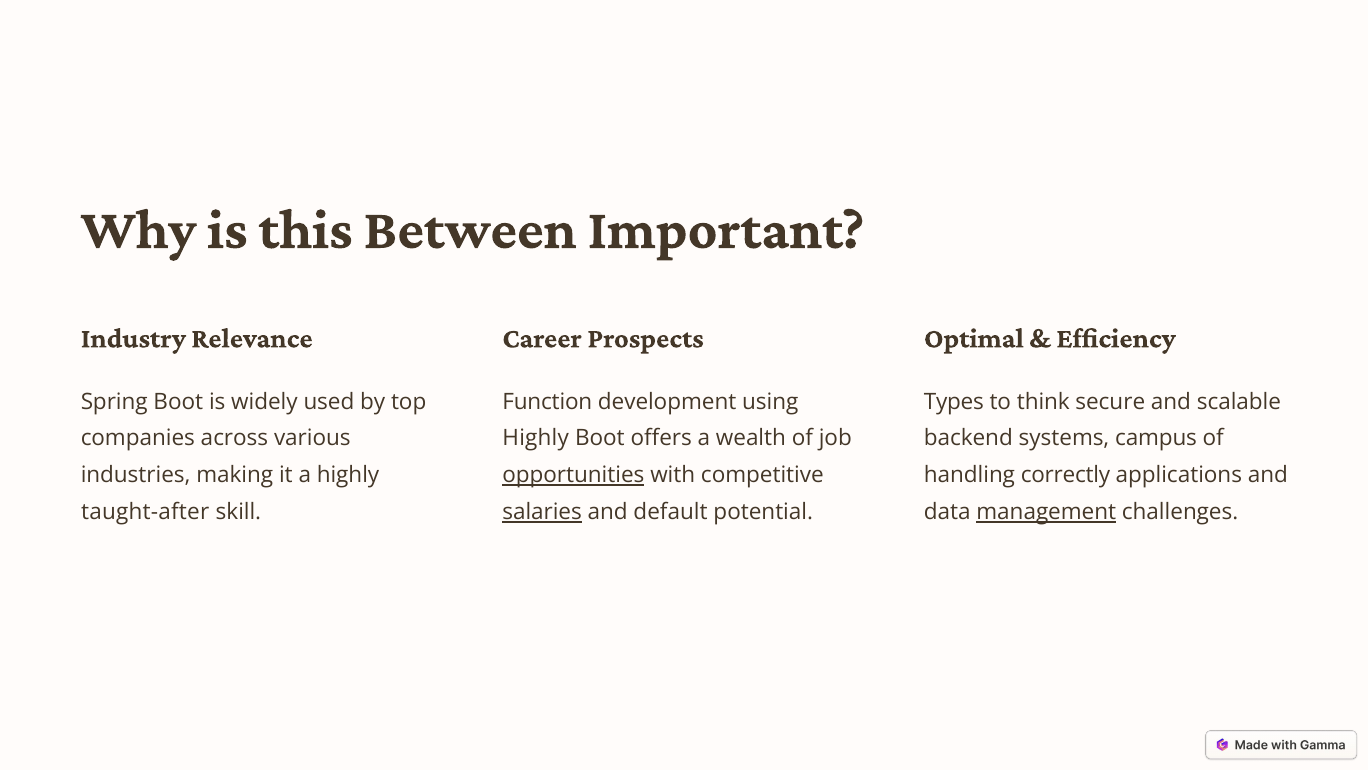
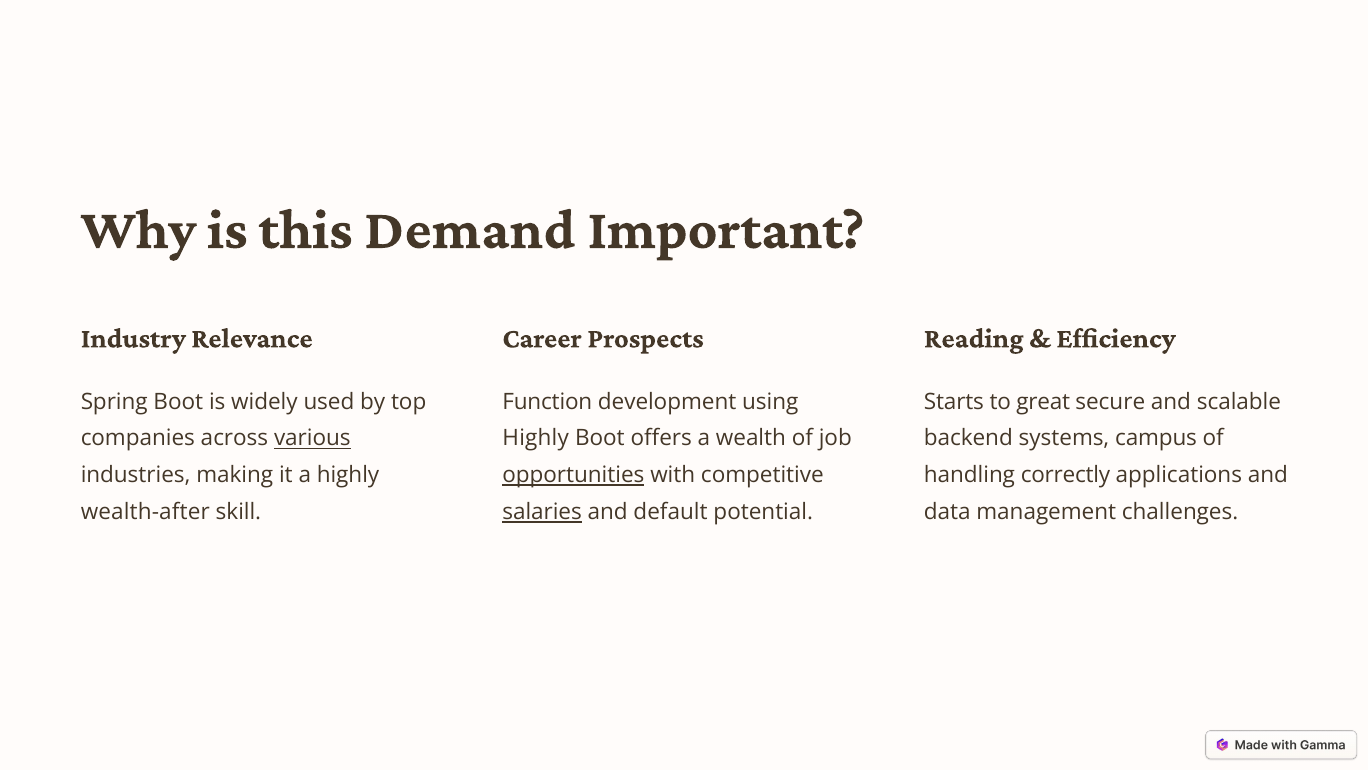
Between: Between -> Demand (470, 229)
Optimal: Optimal -> Reading (974, 338)
Types: Types -> Starts (954, 401)
think: think -> great (1043, 401)
various underline: none -> present (312, 438)
taught-after: taught-after -> wealth-after (145, 512)
management underline: present -> none (1046, 512)
